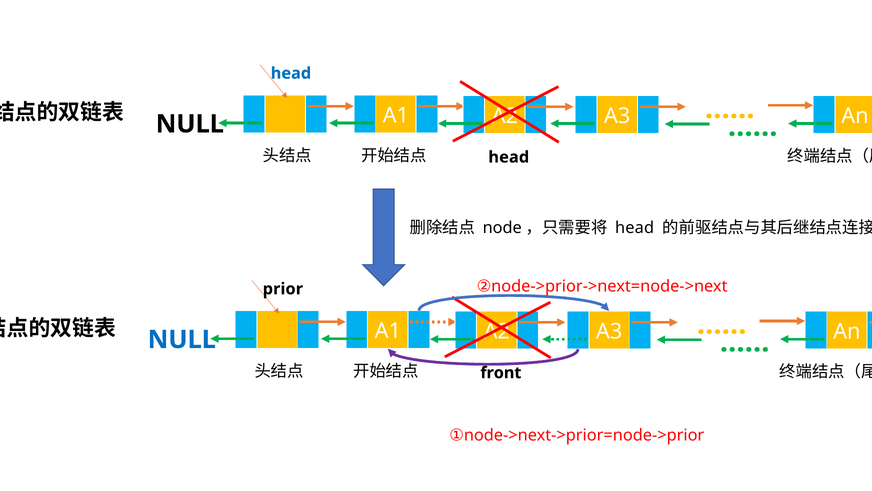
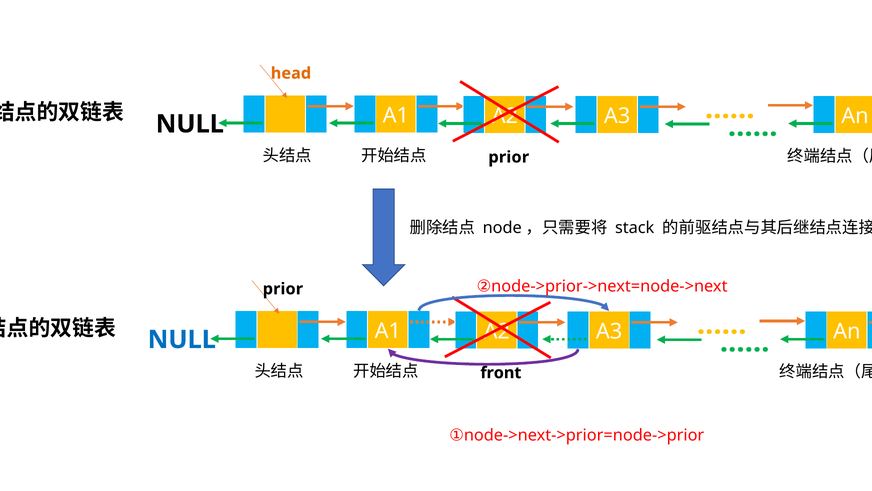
head colour: blue -> orange (291, 73)
head: head -> prior (509, 157)
head: head -> stack (635, 228)
